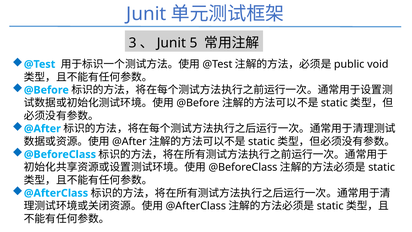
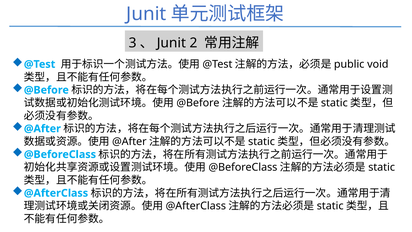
5: 5 -> 2 (193, 43)
